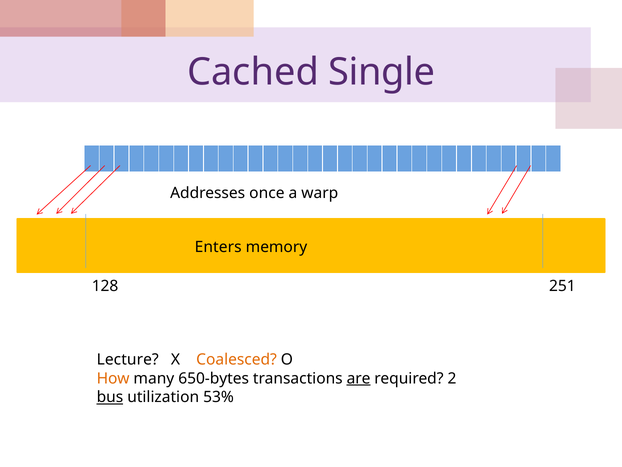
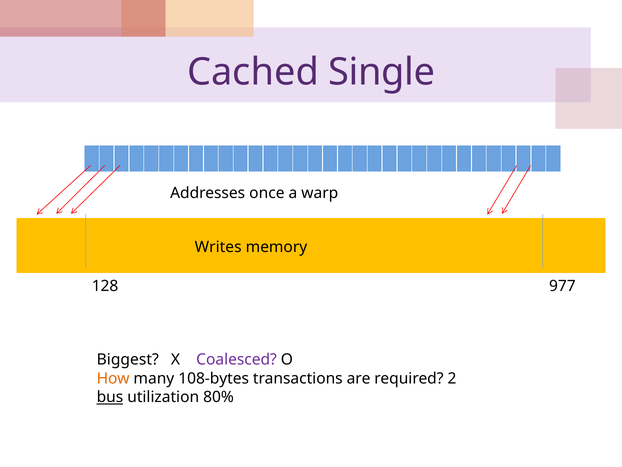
Enters: Enters -> Writes (218, 247)
251: 251 -> 977 (562, 286)
Lecture: Lecture -> Biggest (128, 359)
Coalesced colour: orange -> purple (237, 359)
650-bytes: 650-bytes -> 108-bytes (214, 378)
are underline: present -> none (359, 378)
53%: 53% -> 80% (219, 397)
